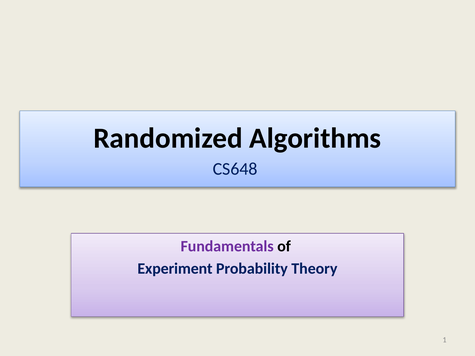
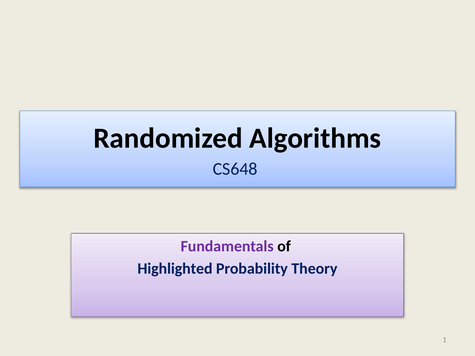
Experiment: Experiment -> Highlighted (175, 269)
